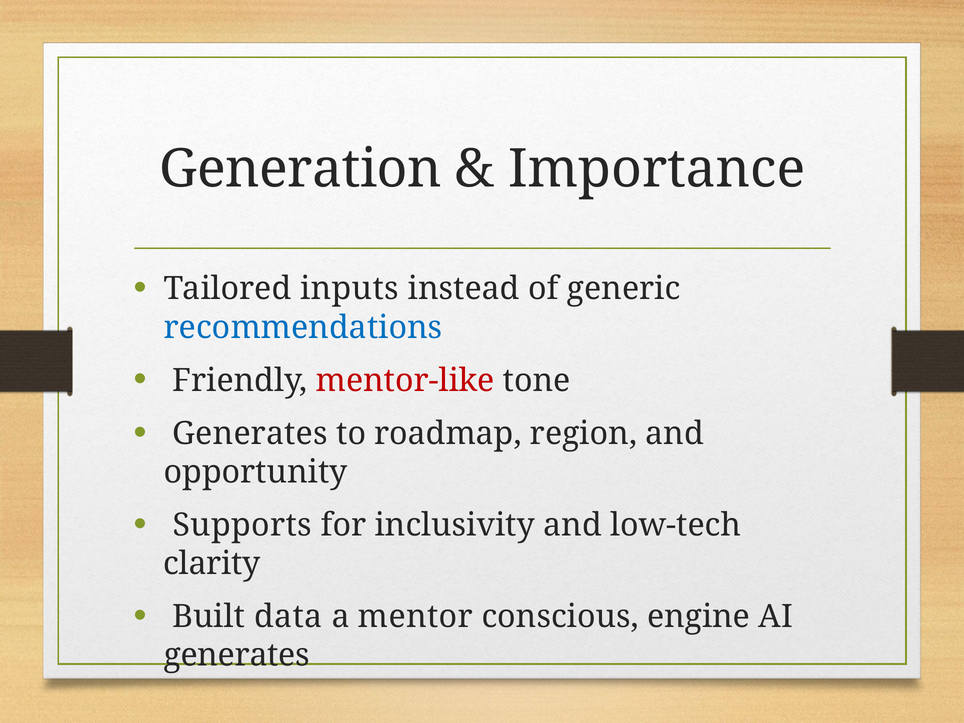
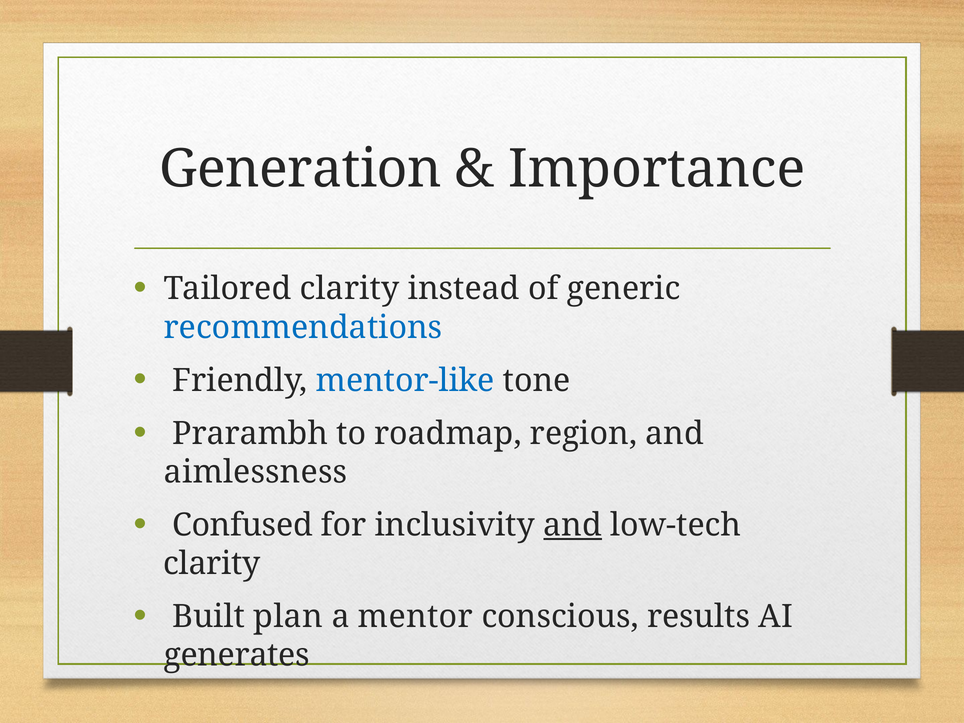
Tailored inputs: inputs -> clarity (350, 289)
mentor-like colour: red -> blue (405, 380)
Generates: Generates -> Prarambh (250, 433)
opportunity: opportunity -> aimlessness (256, 472)
Supports: Supports -> Confused (242, 525)
and underline: none -> present (573, 525)
data: data -> plan (288, 617)
engine: engine -> results (699, 617)
